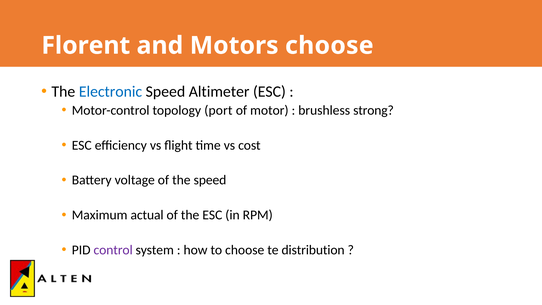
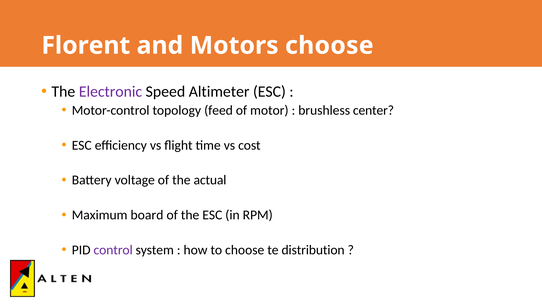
Electronic colour: blue -> purple (110, 92)
port: port -> feed (218, 110)
strong: strong -> center (373, 110)
the speed: speed -> actual (210, 180)
actual: actual -> board (147, 215)
